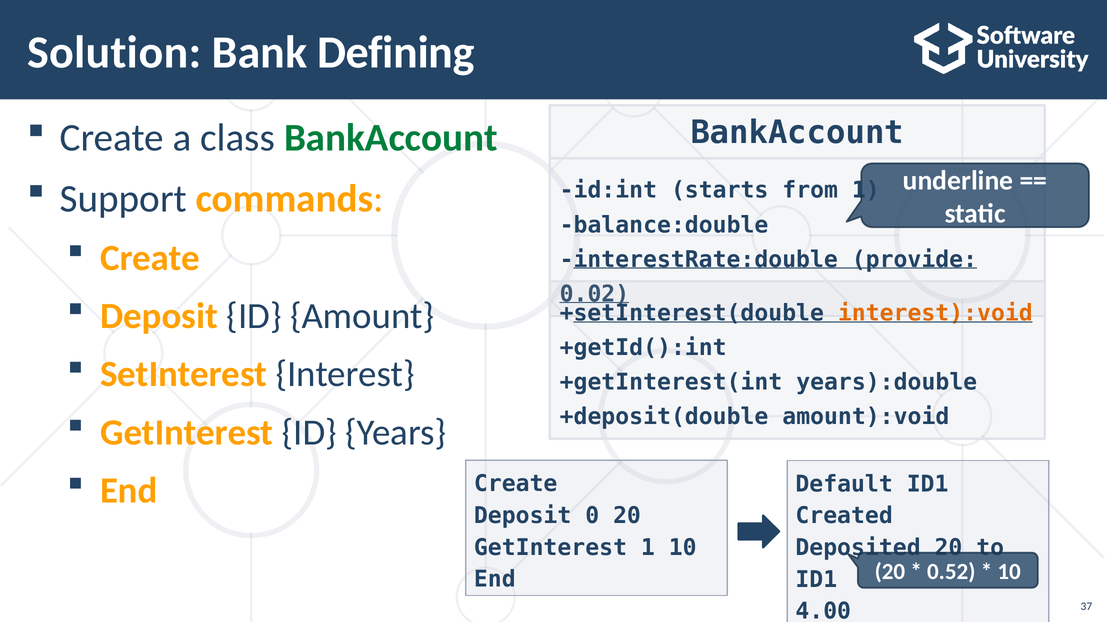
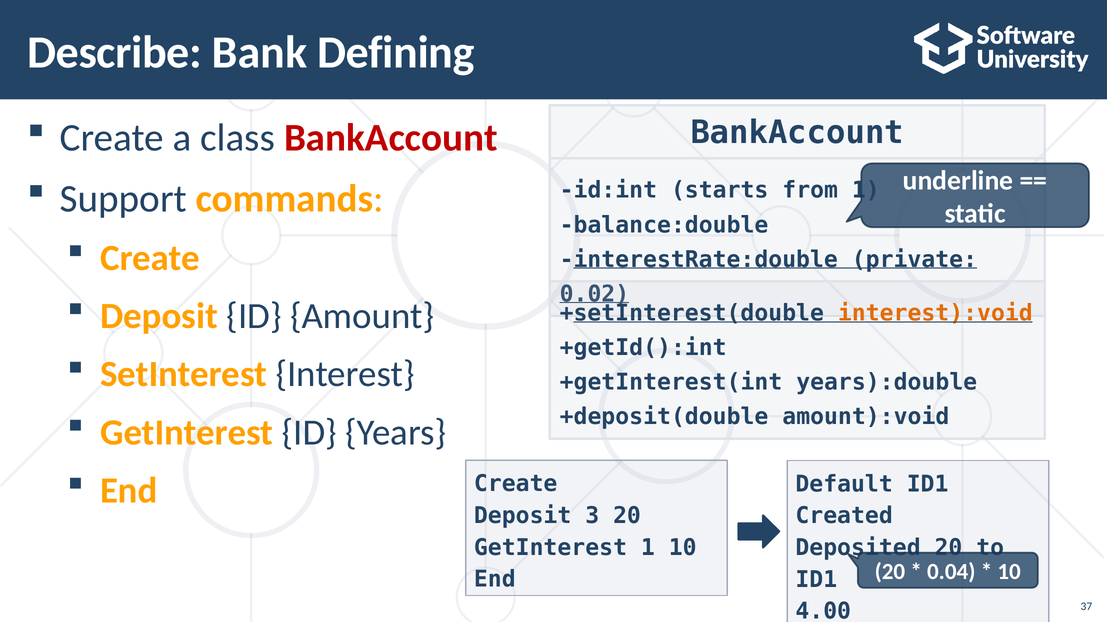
Solution: Solution -> Describe (114, 52)
BankAccount colour: green -> red (391, 138)
provide: provide -> private (914, 260)
0: 0 -> 3 (592, 516)
0.52: 0.52 -> 0.04 (951, 572)
